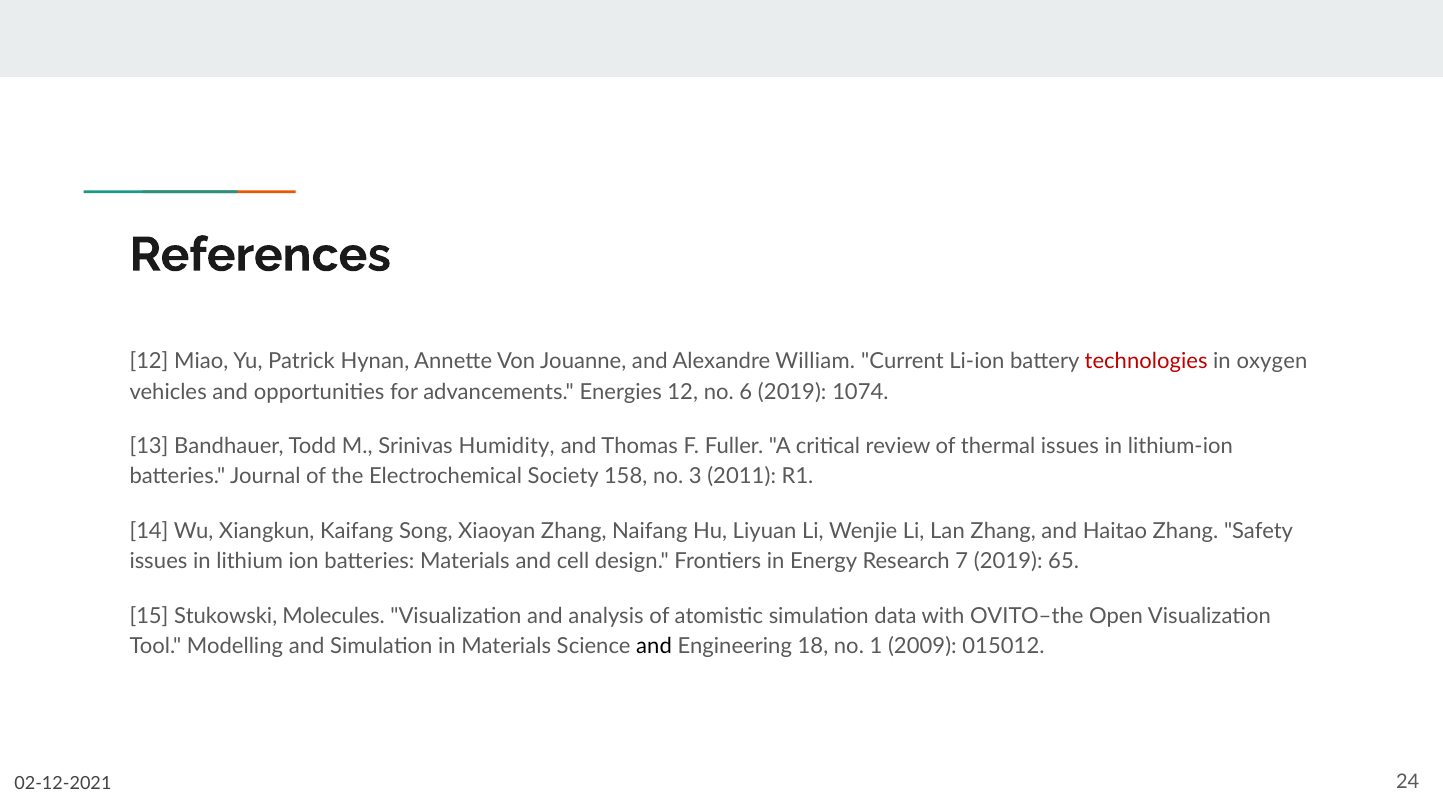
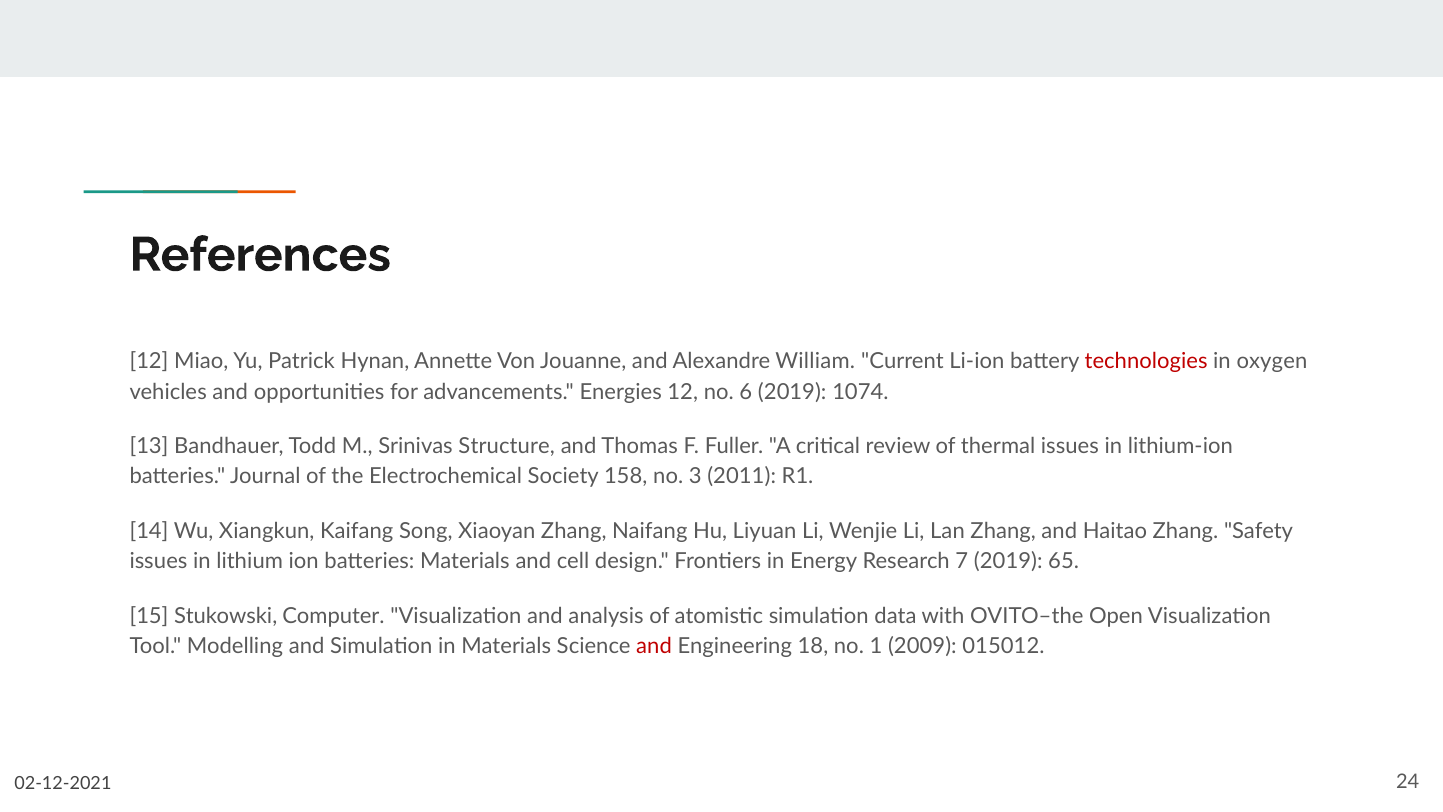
Humidity: Humidity -> Structure (507, 446)
Molecules: Molecules -> Computer (333, 616)
and colour: black -> red (654, 646)
